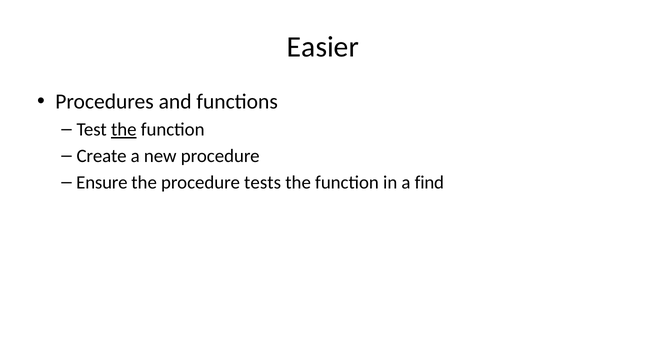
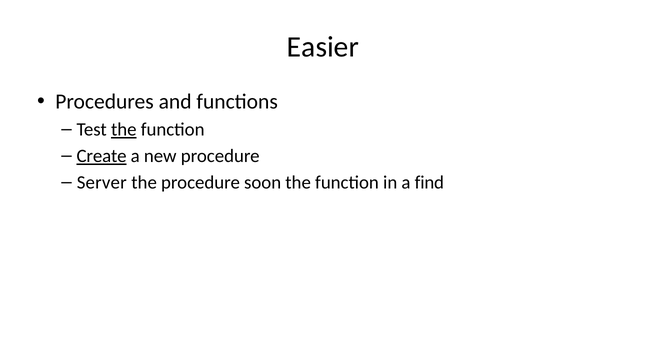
Create underline: none -> present (102, 156)
Ensure: Ensure -> Server (102, 182)
tests: tests -> soon (263, 182)
